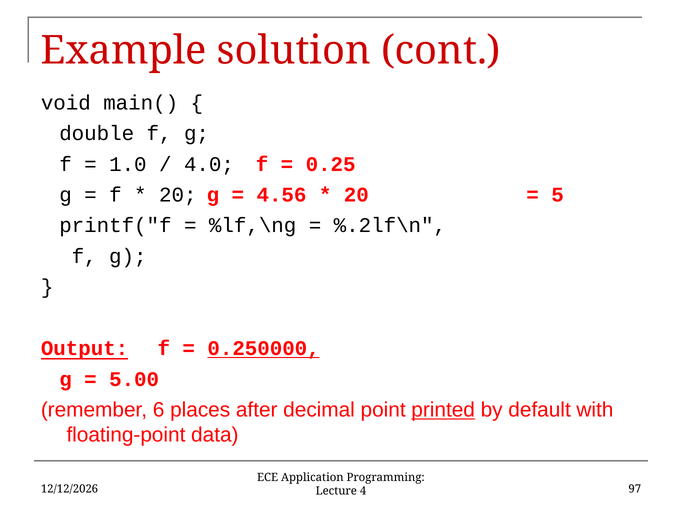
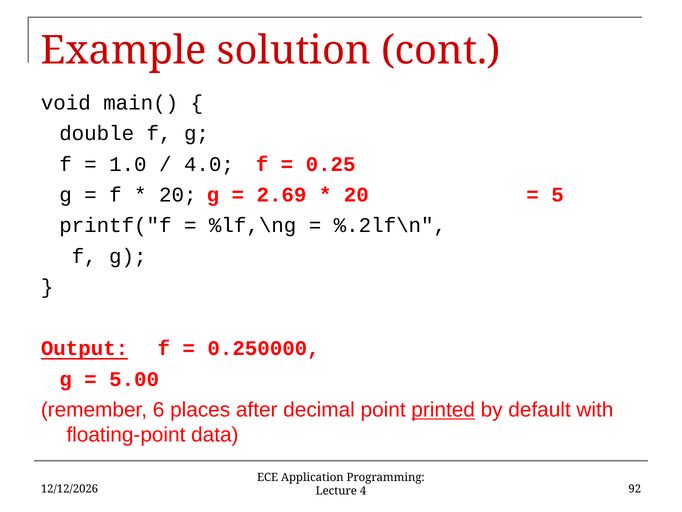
4.56: 4.56 -> 2.69 (282, 195)
0.250000 underline: present -> none (264, 348)
97: 97 -> 92 (635, 488)
